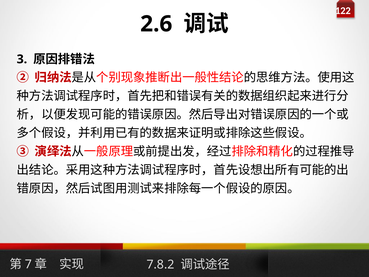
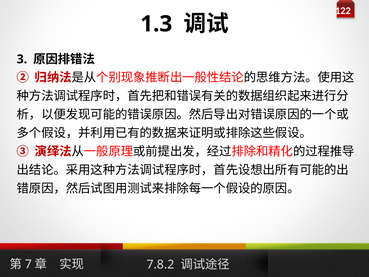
2.6: 2.6 -> 1.3 (156, 24)
